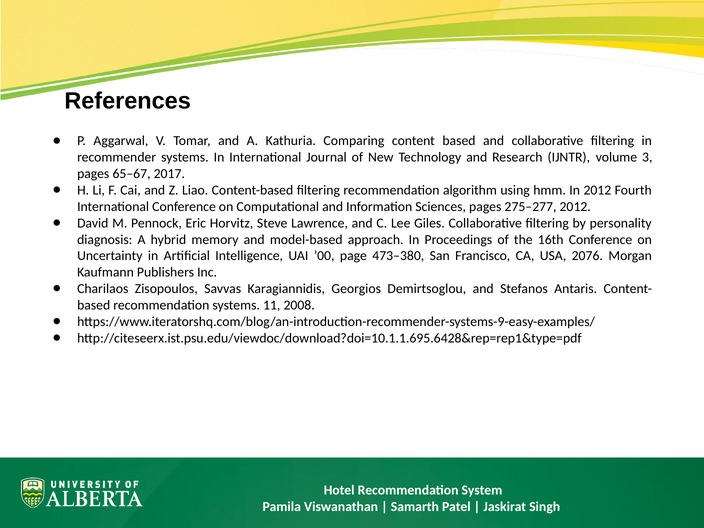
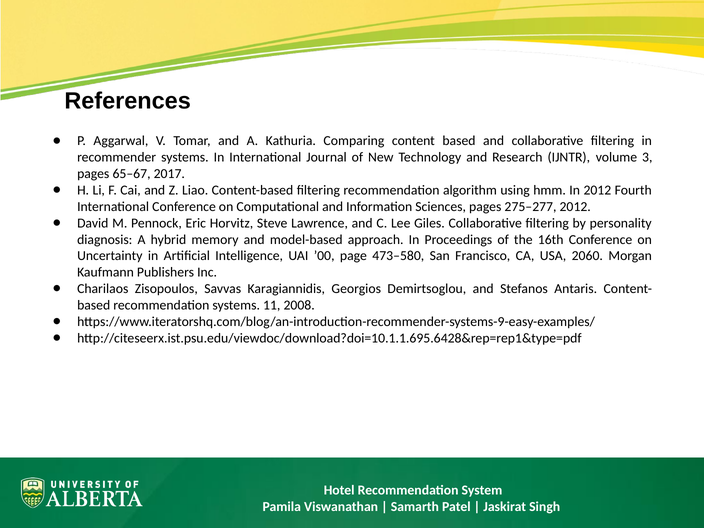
473–380: 473–380 -> 473–580 (398, 256)
2076: 2076 -> 2060 (587, 256)
